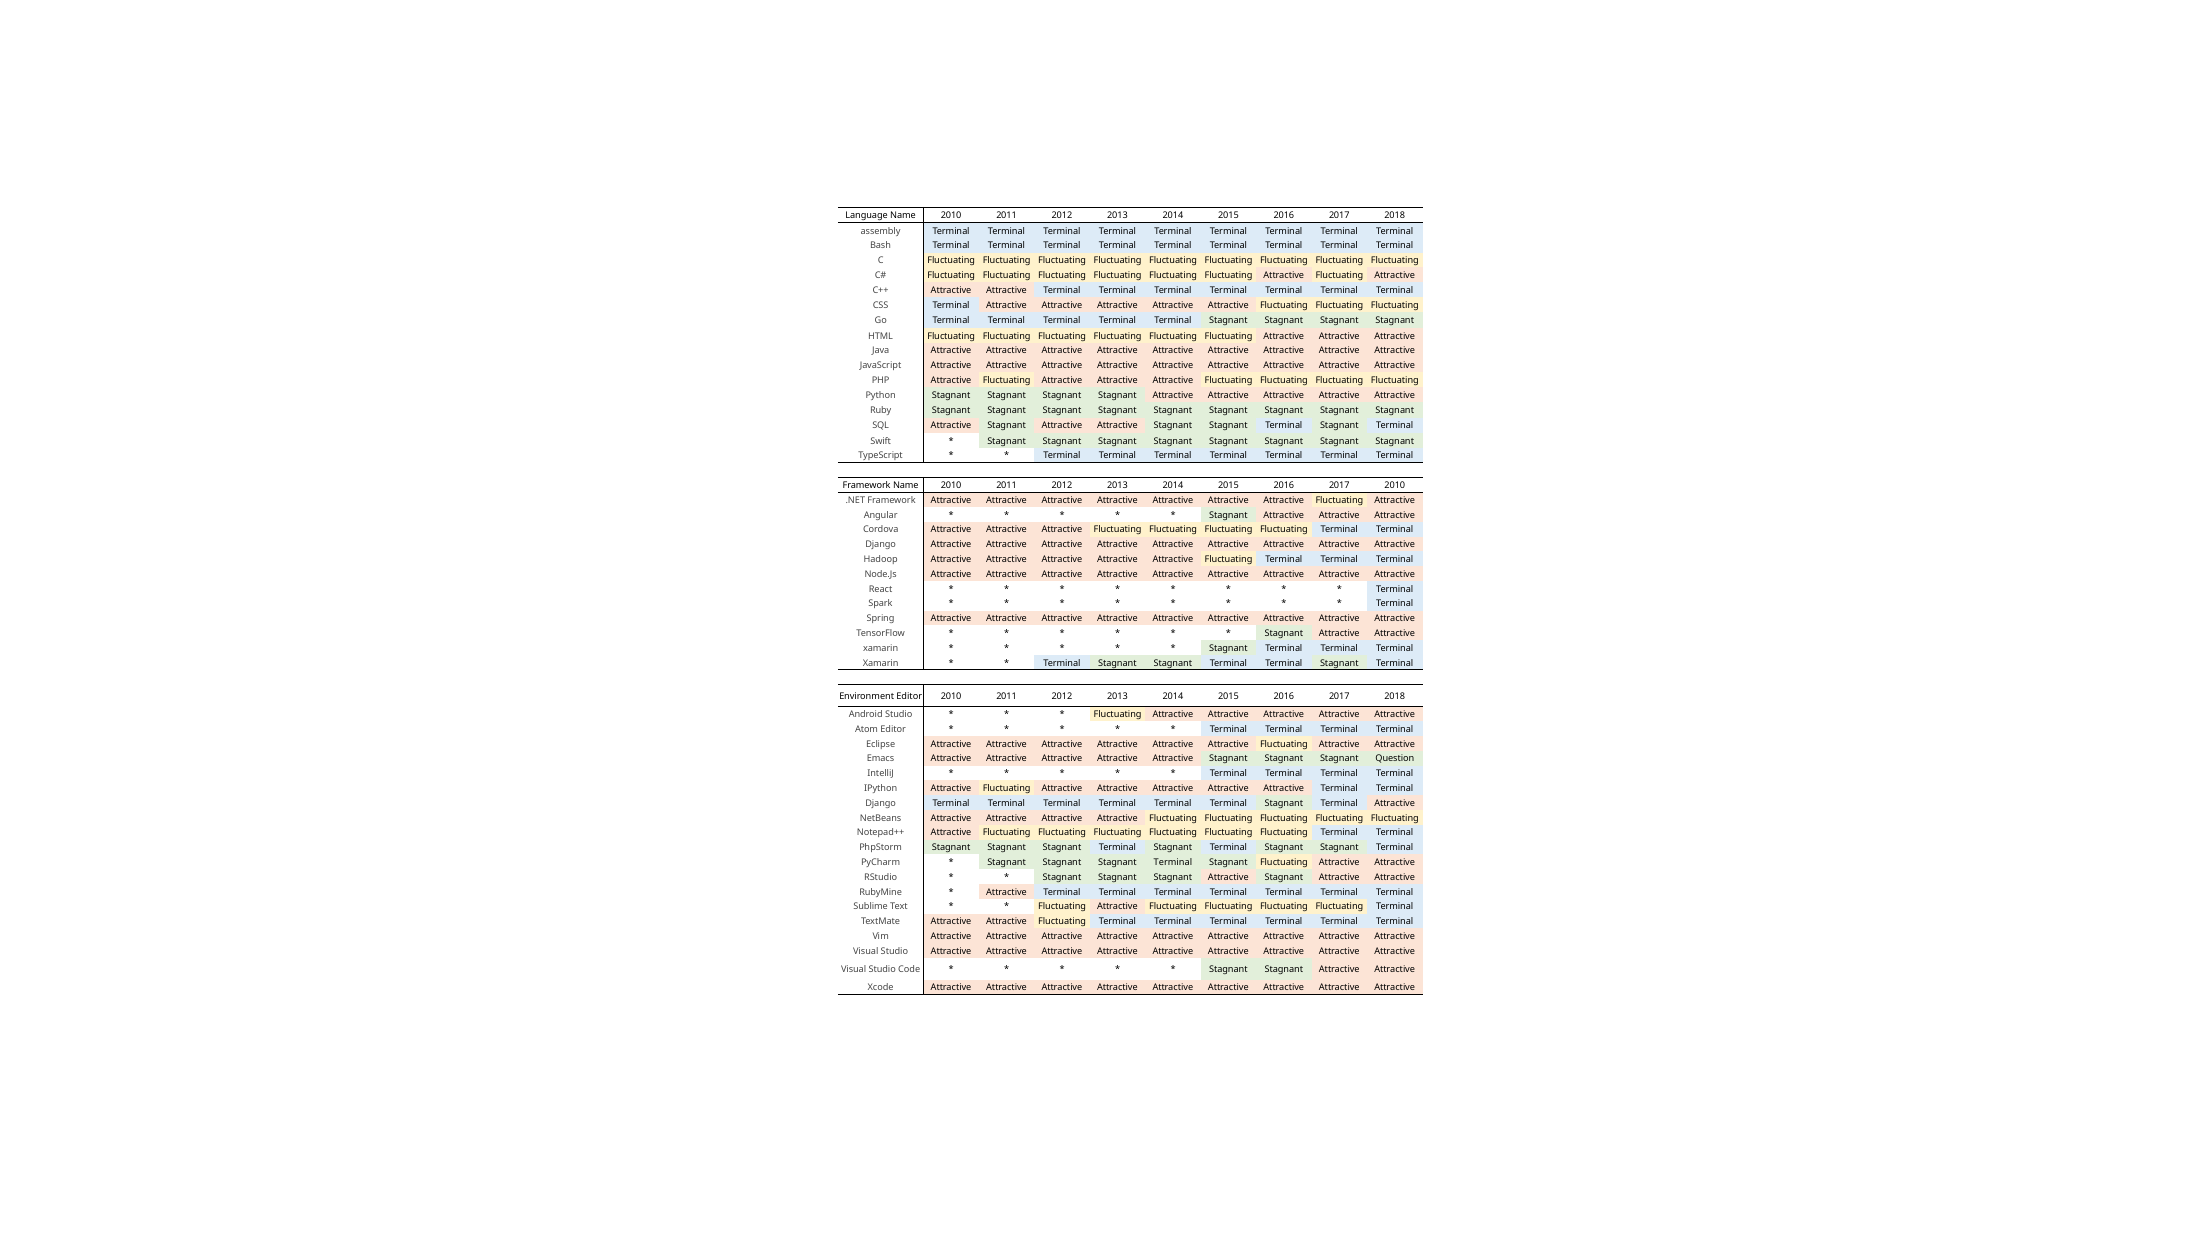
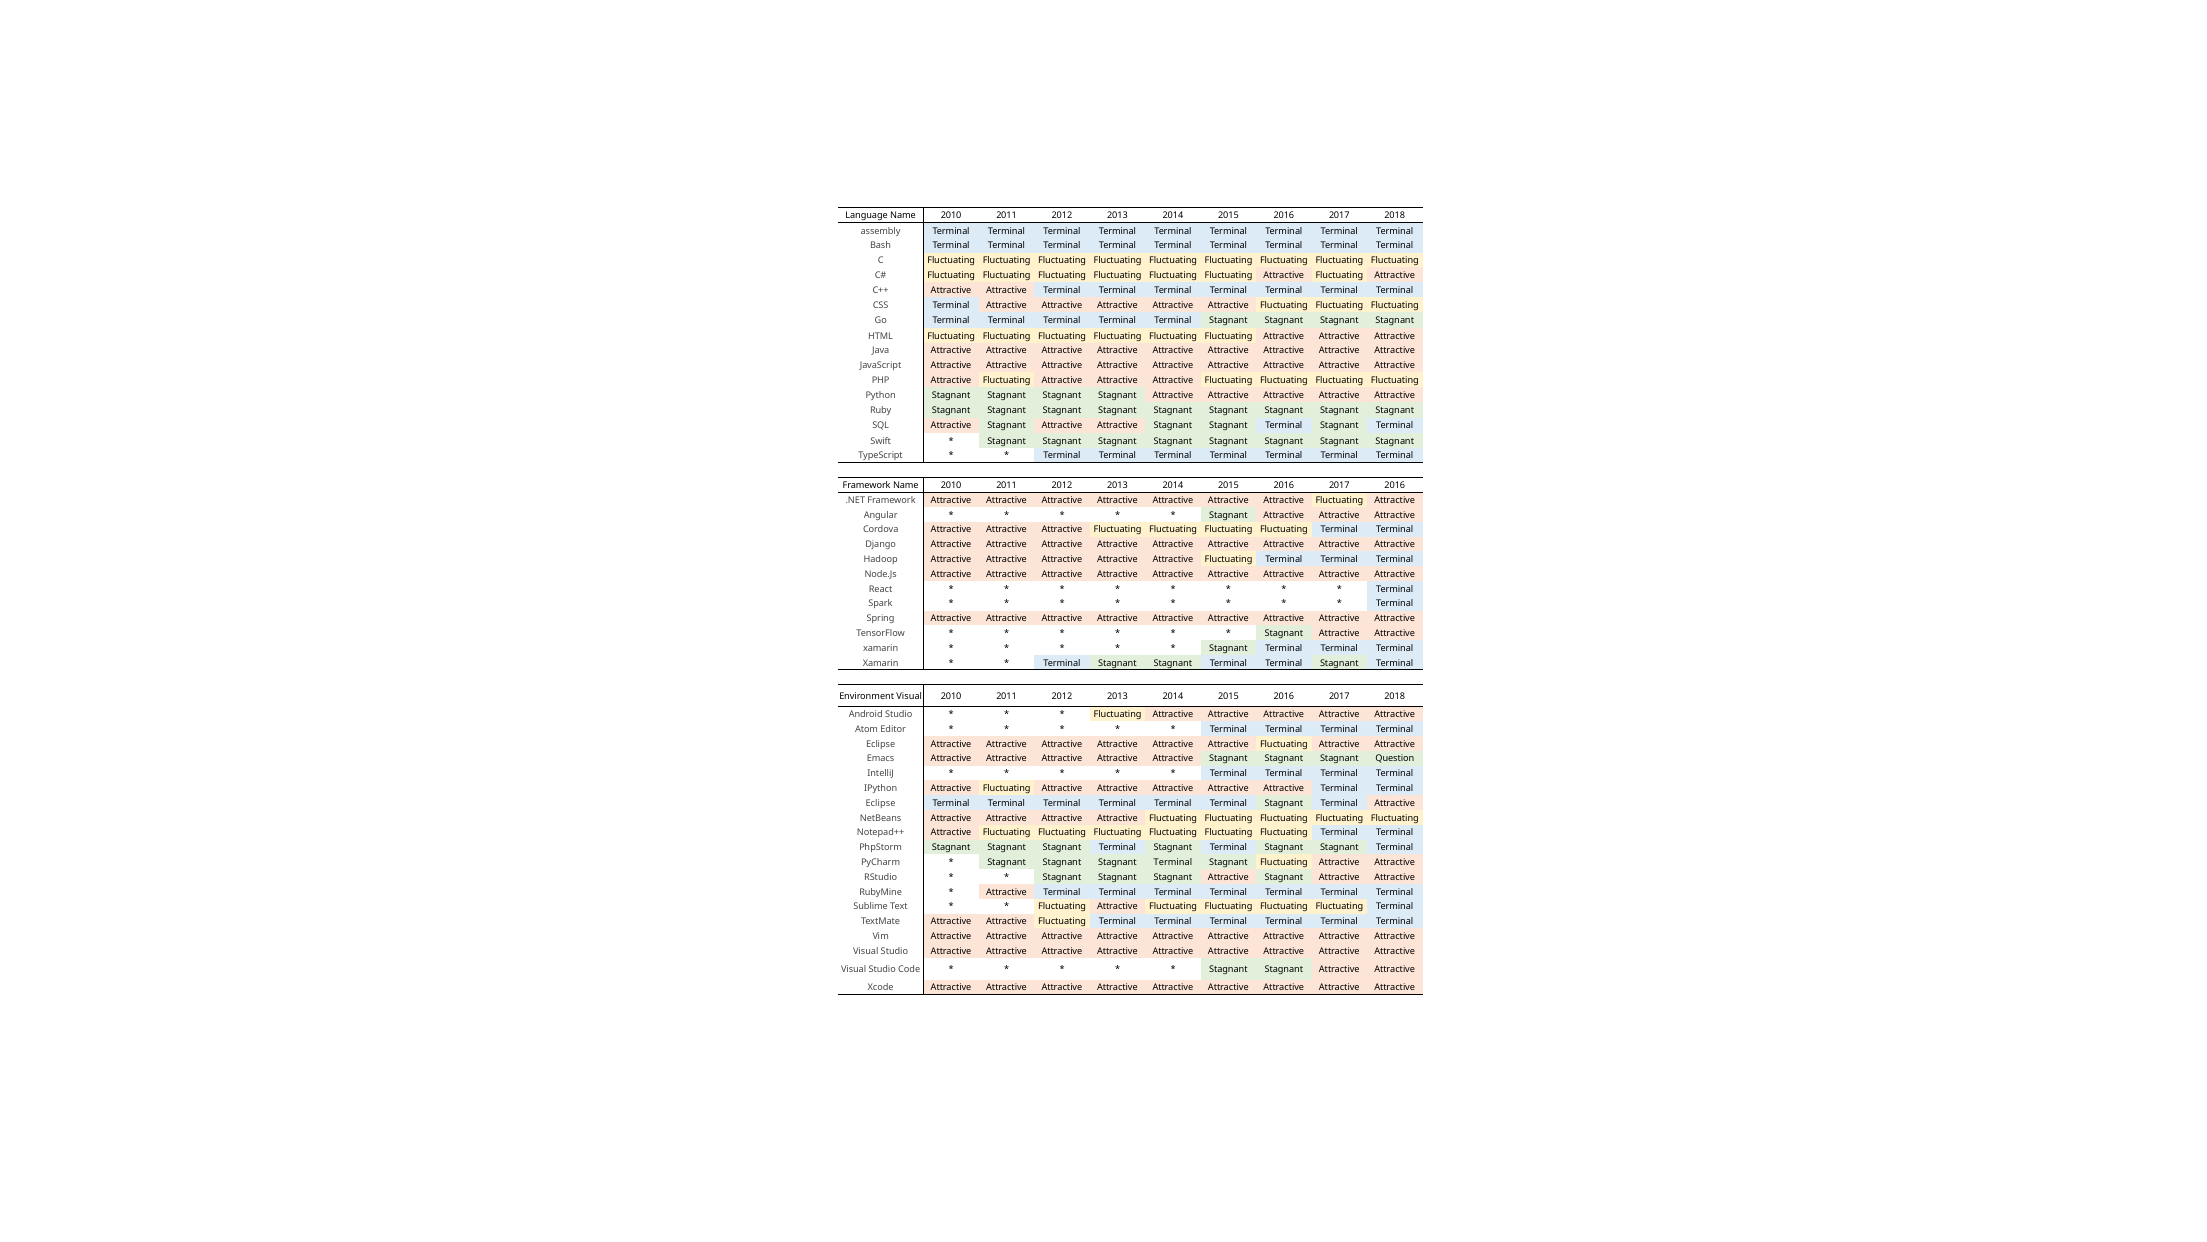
2017 2010: 2010 -> 2016 (1395, 485)
Environment Editor: Editor -> Visual (909, 696)
Django: Django -> Eclipse (881, 803)
